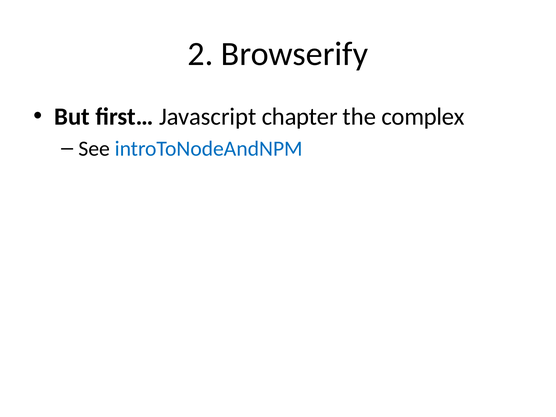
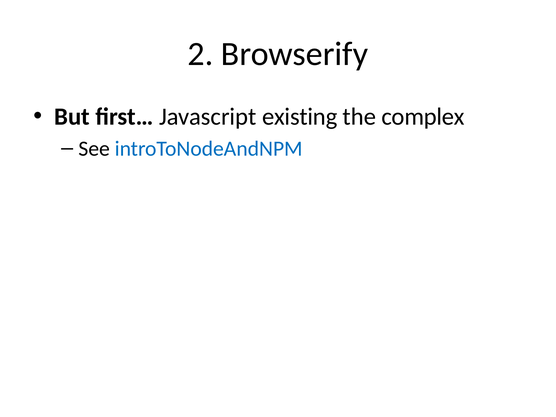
chapter: chapter -> existing (300, 117)
